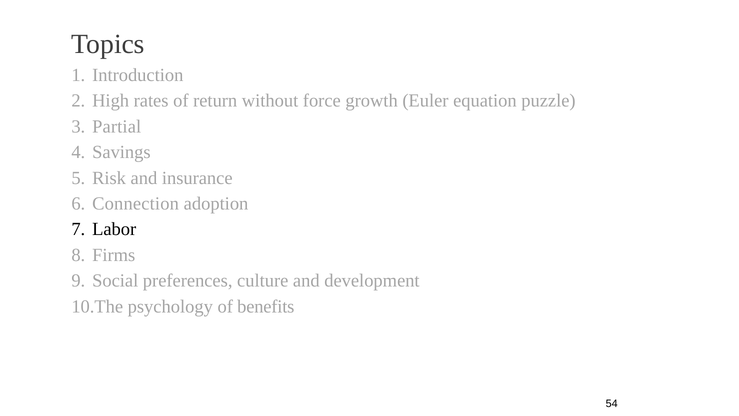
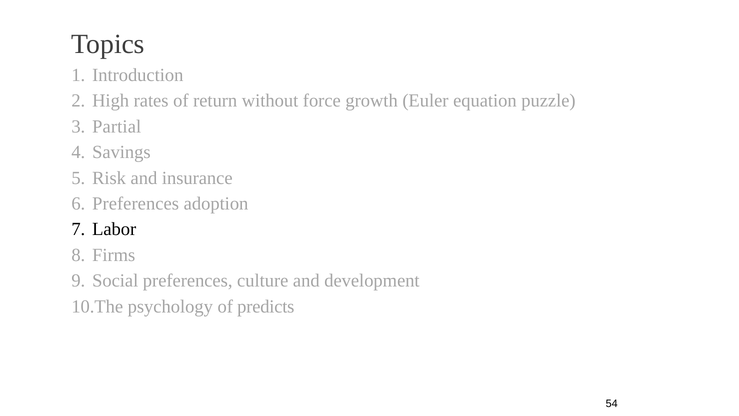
Connection: Connection -> Preferences (136, 203)
benefits: benefits -> predicts (266, 306)
